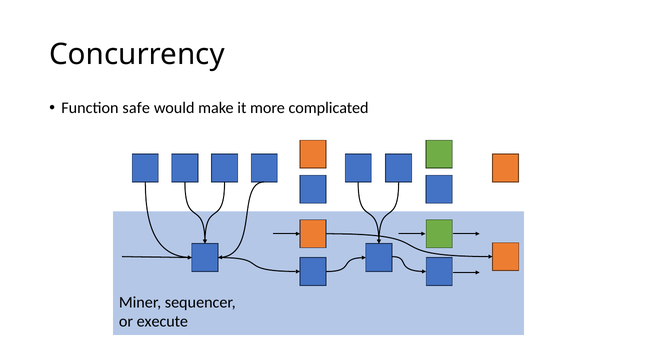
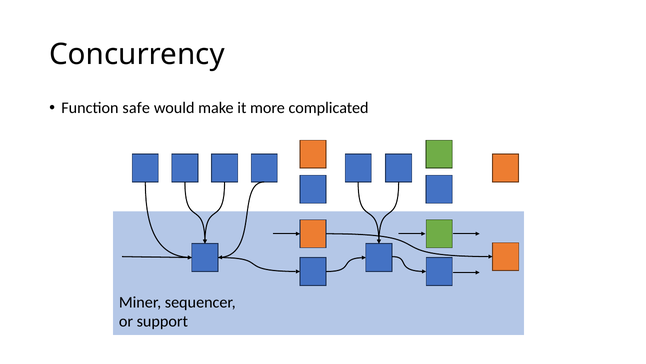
execute: execute -> support (162, 321)
